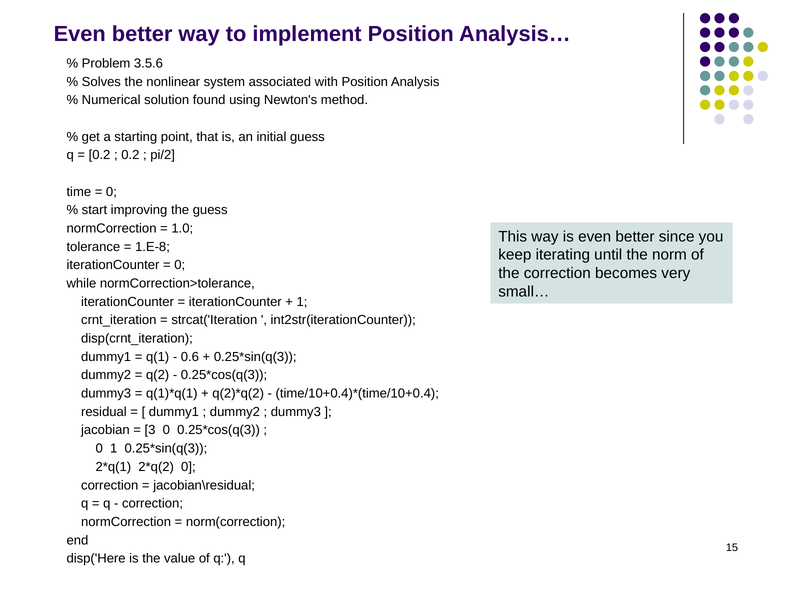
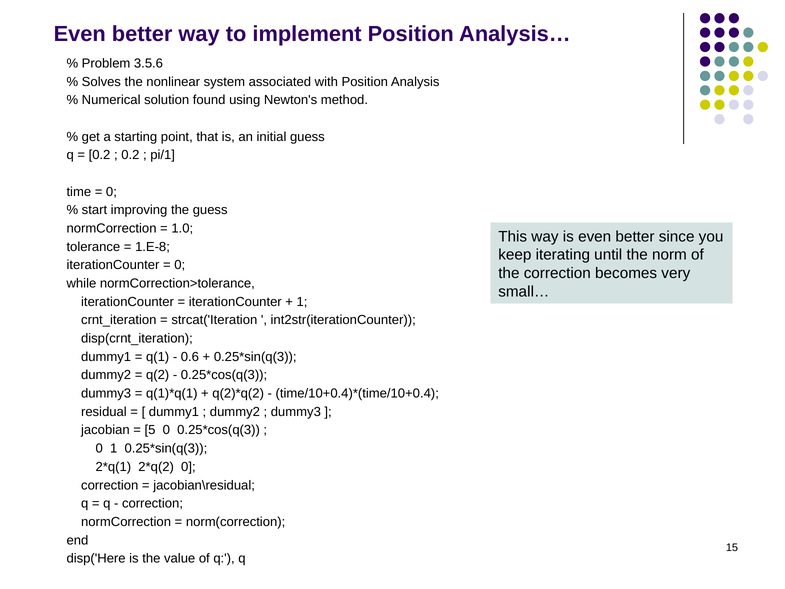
pi/2: pi/2 -> pi/1 (163, 155)
3: 3 -> 5 (150, 430)
